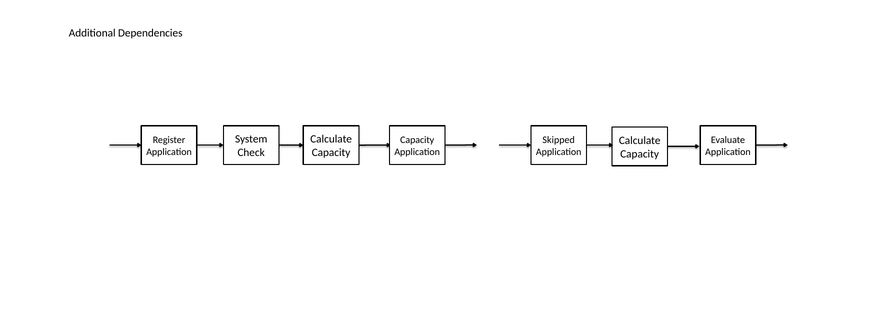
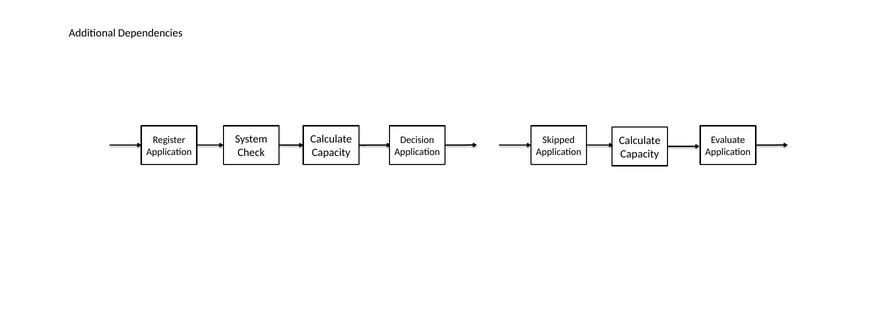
Capacity: Capacity -> Decision (417, 140)
